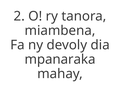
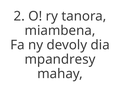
mpanaraka: mpanaraka -> mpandresy (60, 59)
